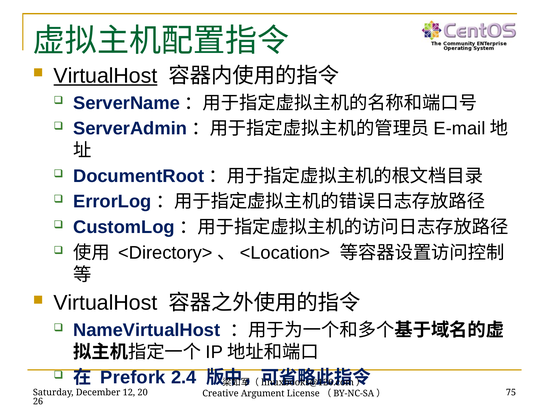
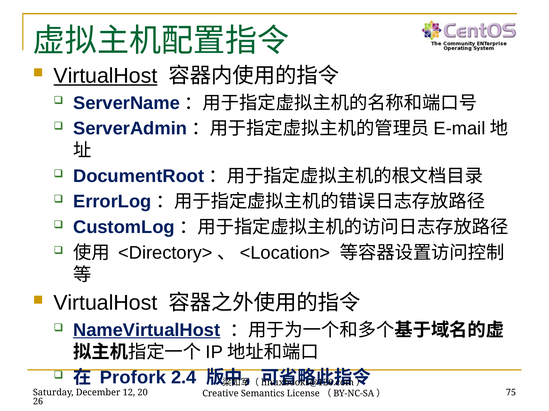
NameVirtualHost underline: none -> present (147, 331)
Prefork: Prefork -> Profork (133, 378)
Argument: Argument -> Semantics (263, 394)
